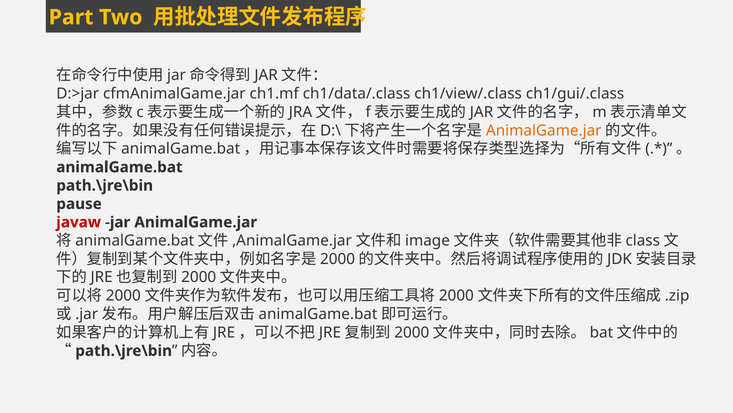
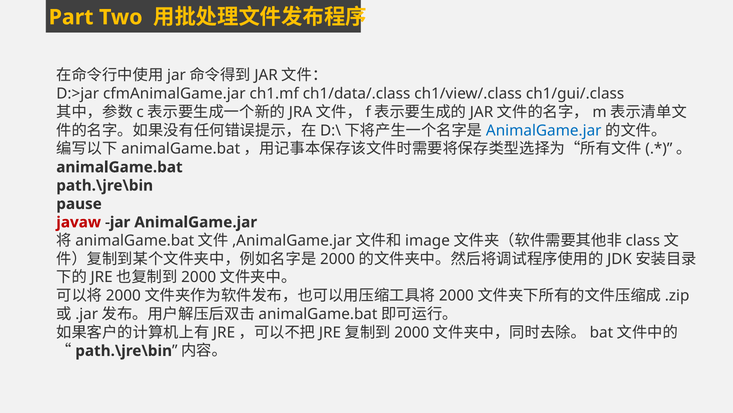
AnimalGame.jar colour: orange -> blue (544, 130)
